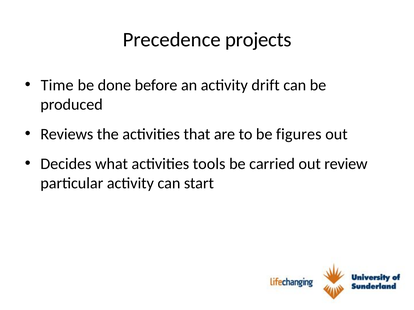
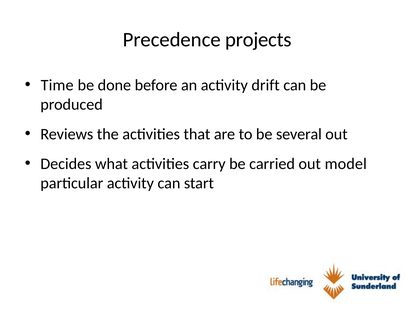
figures: figures -> several (299, 134)
tools: tools -> carry (209, 164)
review: review -> model (346, 164)
